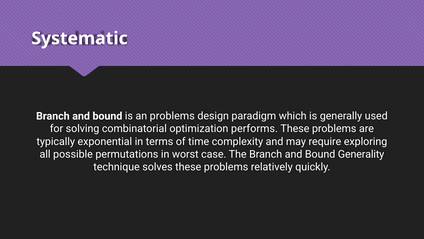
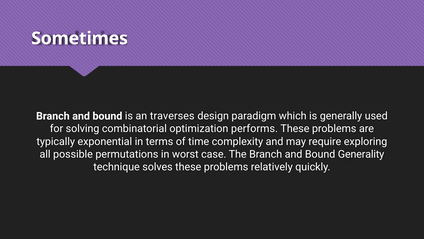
Systematic: Systematic -> Sometimes (80, 38)
an problems: problems -> traverses (172, 116)
